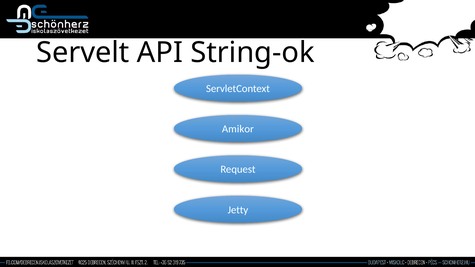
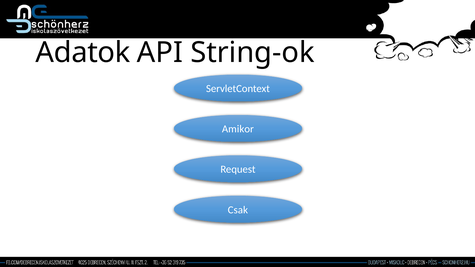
Servelt: Servelt -> Adatok (83, 53)
Jetty: Jetty -> Csak (238, 210)
